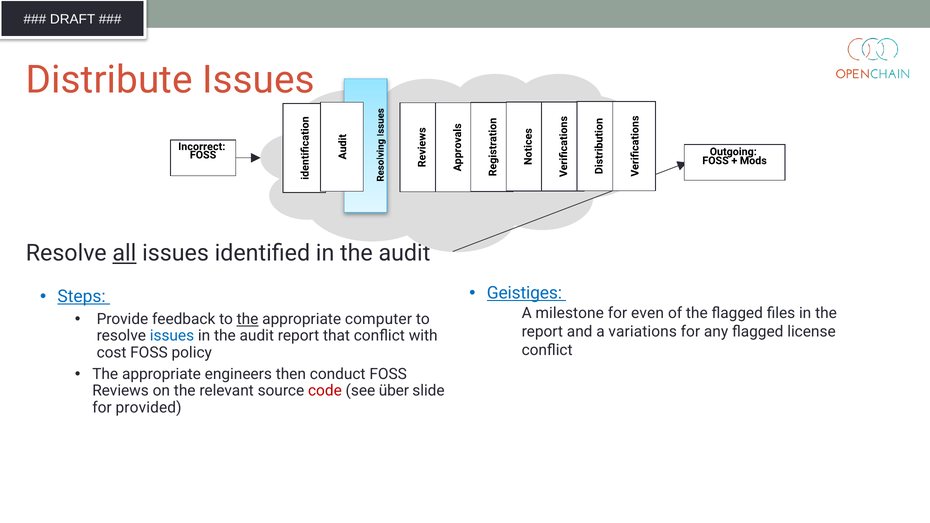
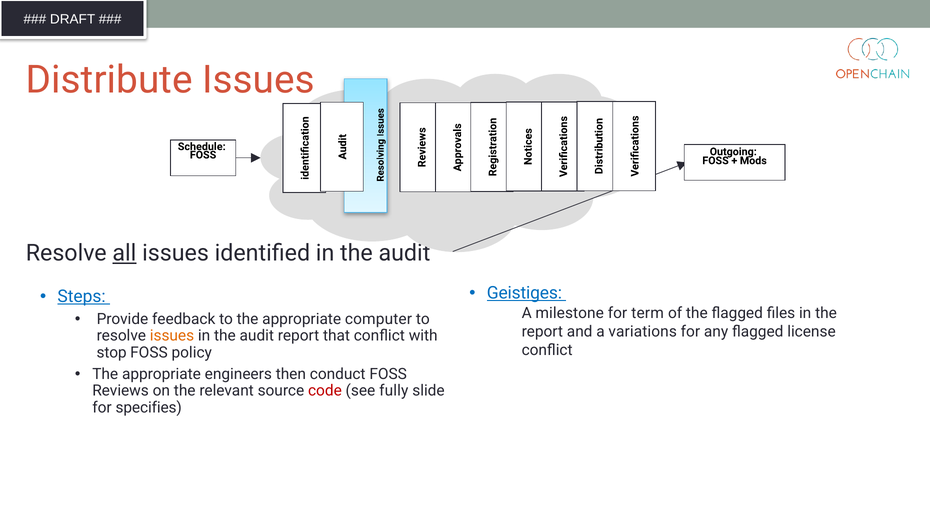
Incorrect: Incorrect -> Schedule (202, 147)
even: even -> term (648, 313)
the underline: present -> none (248, 319)
issues colour: blue -> orange (172, 336)
cost: cost -> stop (112, 353)
über: über -> fully (394, 391)
provided: provided -> specifies (149, 408)
